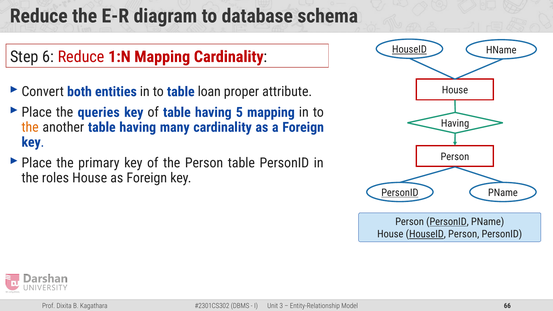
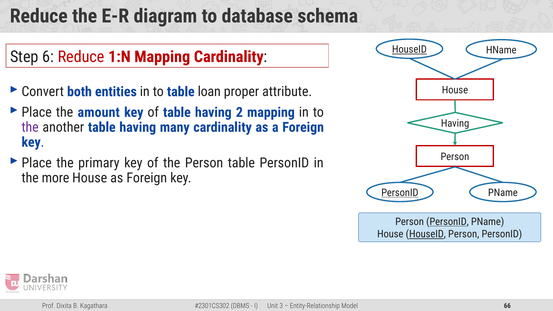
queries: queries -> amount (99, 112)
5: 5 -> 2 (239, 112)
the colour: orange -> purple (30, 127)
roles: roles -> more (56, 178)
